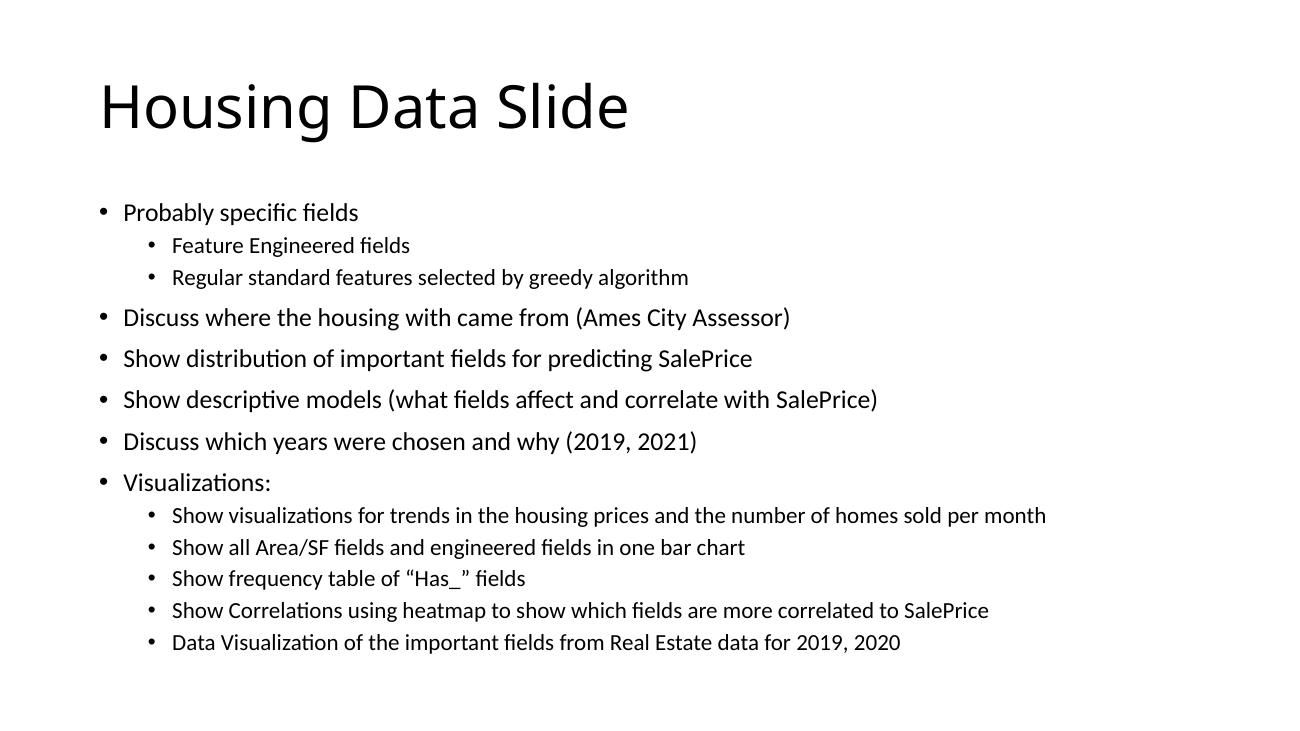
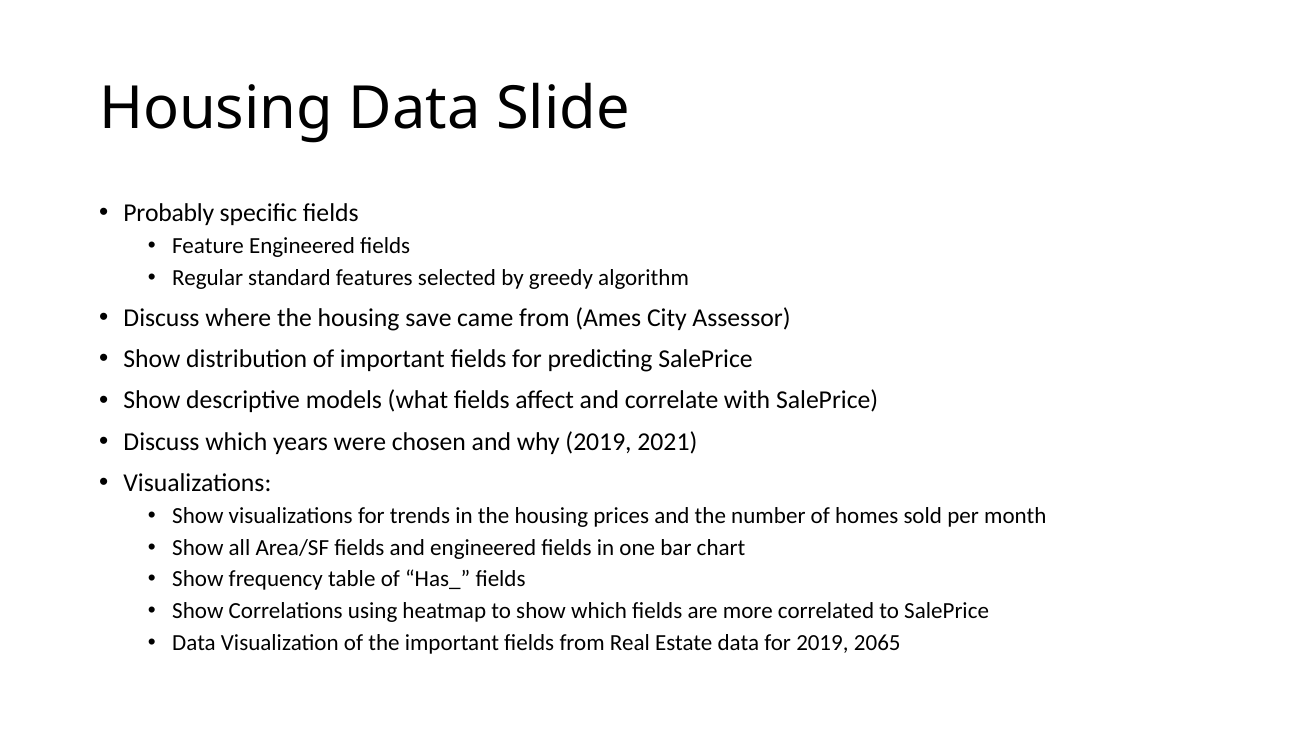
housing with: with -> save (429, 318)
2020: 2020 -> 2065 (877, 643)
